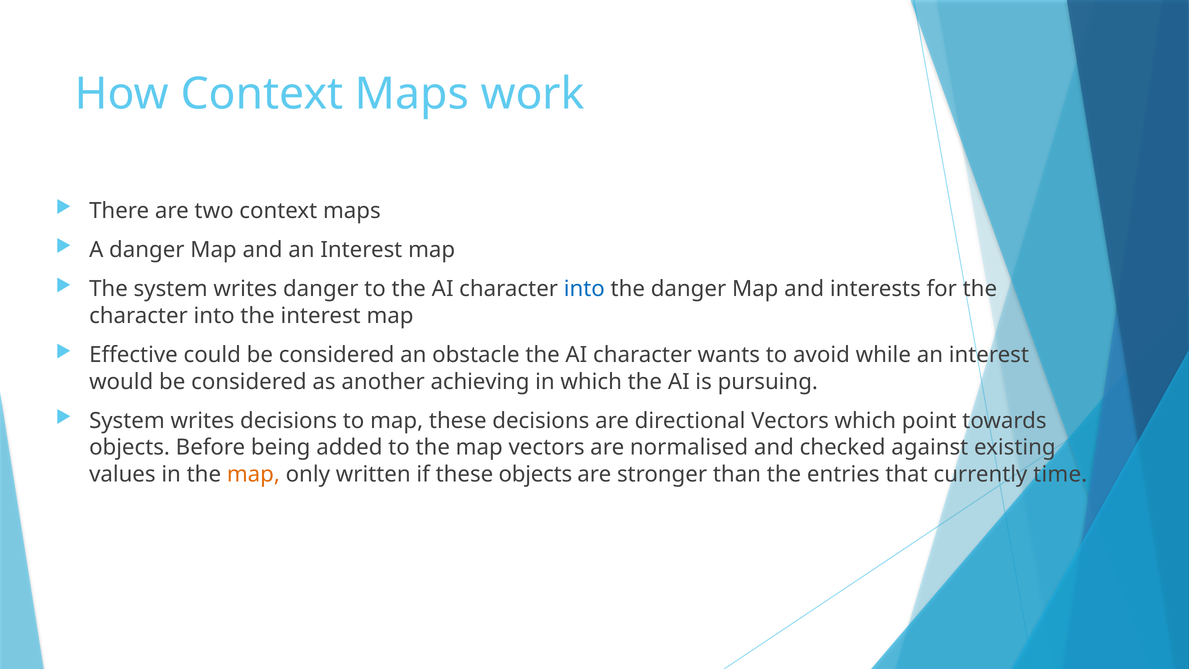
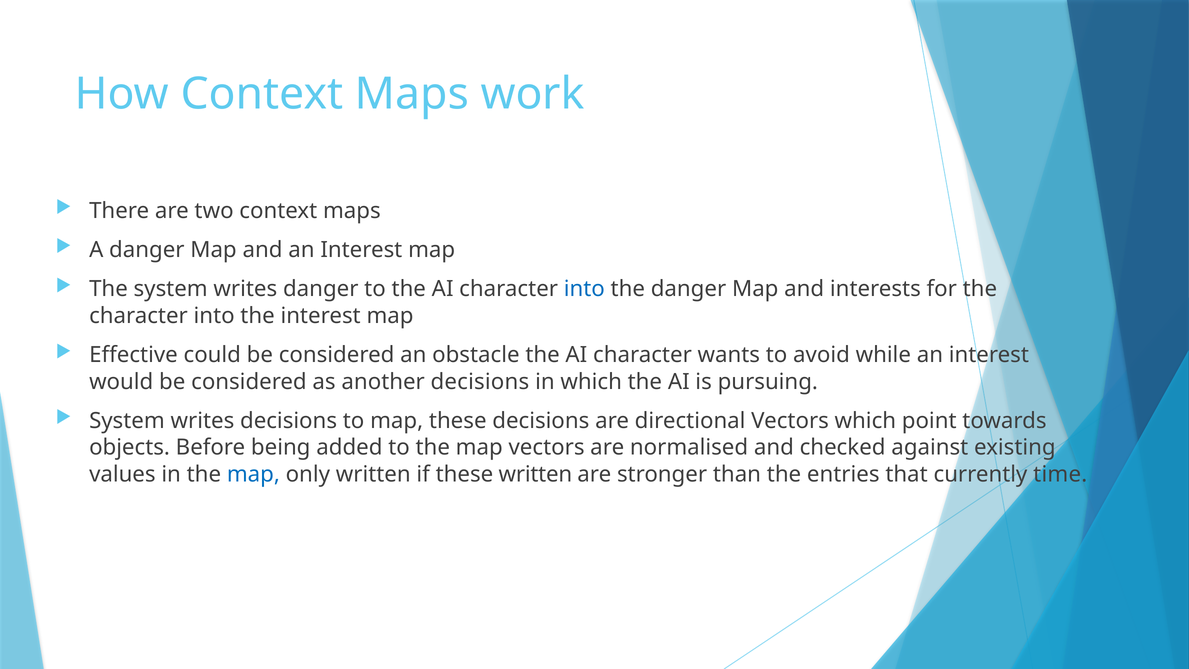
another achieving: achieving -> decisions (480, 382)
map colour: orange -> blue (253, 474)
these objects: objects -> written (535, 474)
